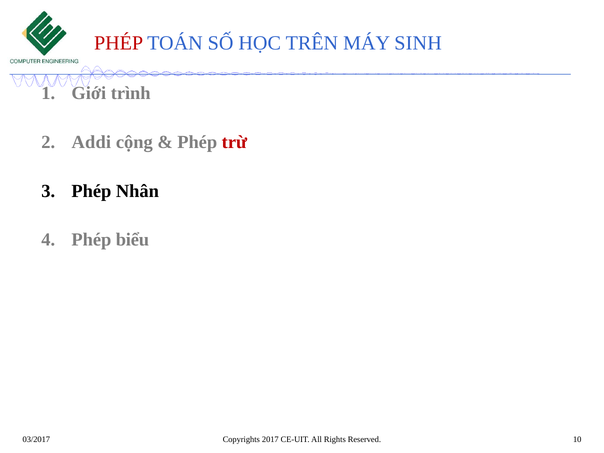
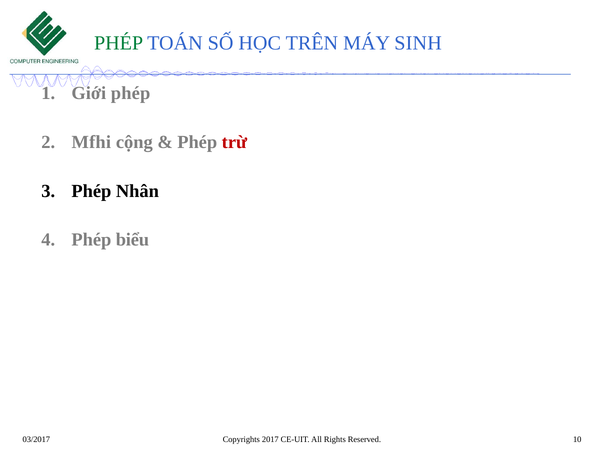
PHÉP colour: red -> green (119, 43)
Giới trình: trình -> phép (131, 93)
Addi: Addi -> Mfhi (91, 142)
